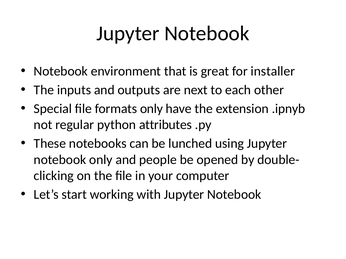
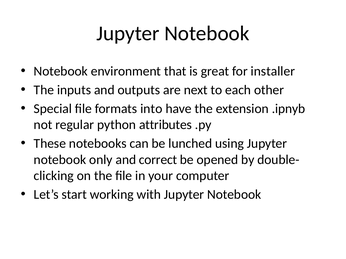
formats only: only -> into (151, 109)
people: people -> correct (158, 160)
